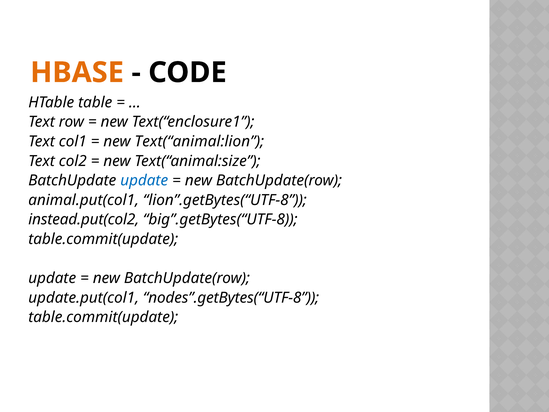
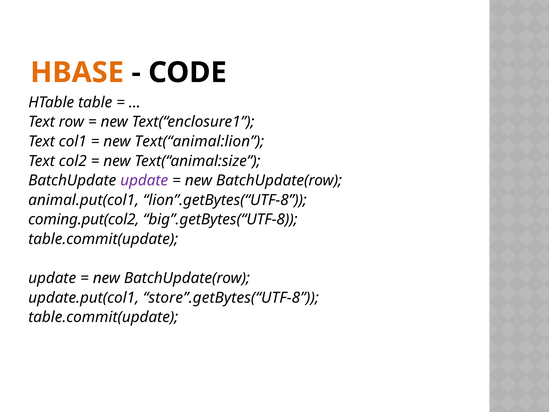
update colour: blue -> purple (144, 180)
instead.put(col2: instead.put(col2 -> coming.put(col2 (84, 219)
nodes”.getBytes(“UTF-8: nodes”.getBytes(“UTF-8 -> store”.getBytes(“UTF-8 (231, 297)
